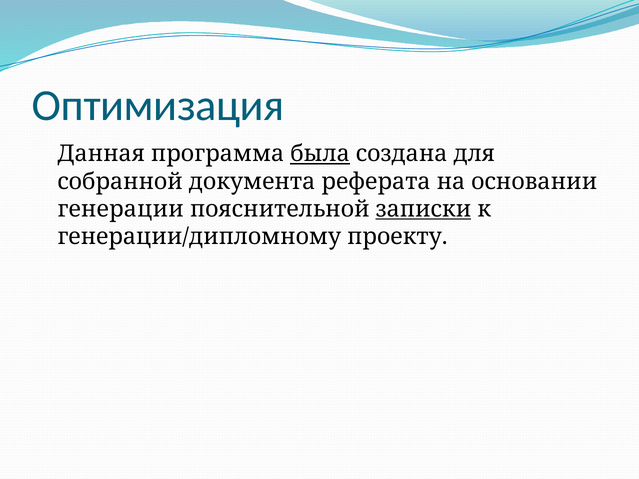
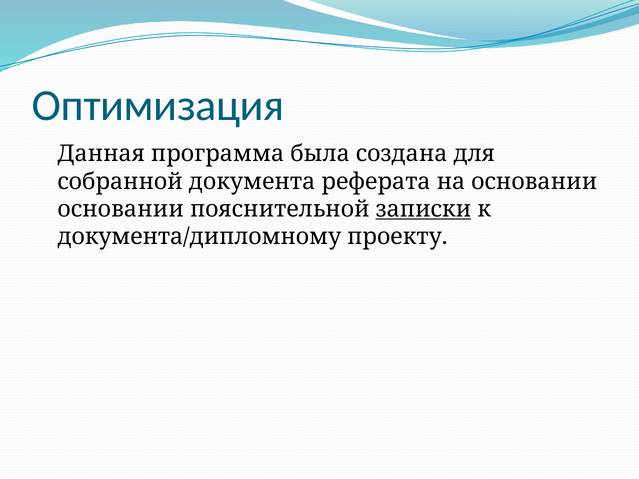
была underline: present -> none (320, 154)
генерации: генерации -> основании (121, 209)
генерации/дипломному: генерации/дипломному -> документа/дипломному (199, 237)
